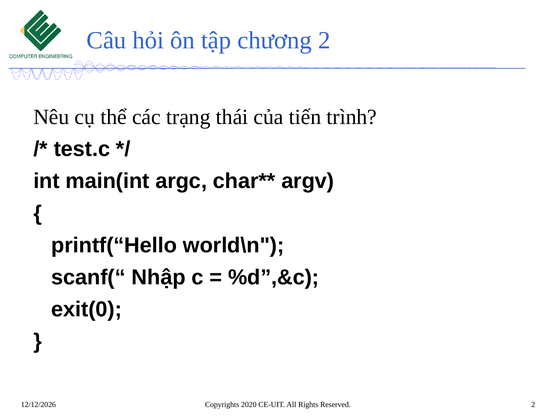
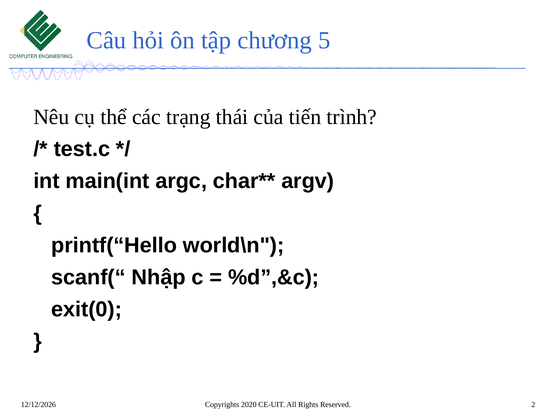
chương 2: 2 -> 5 (324, 40)
